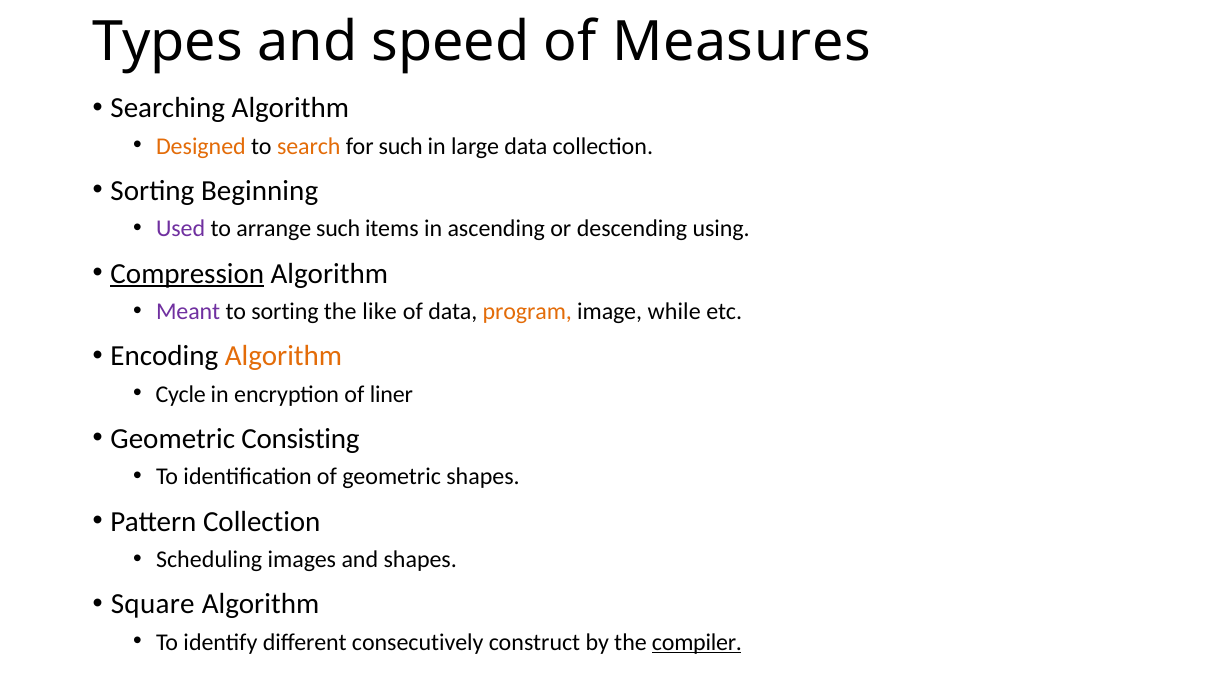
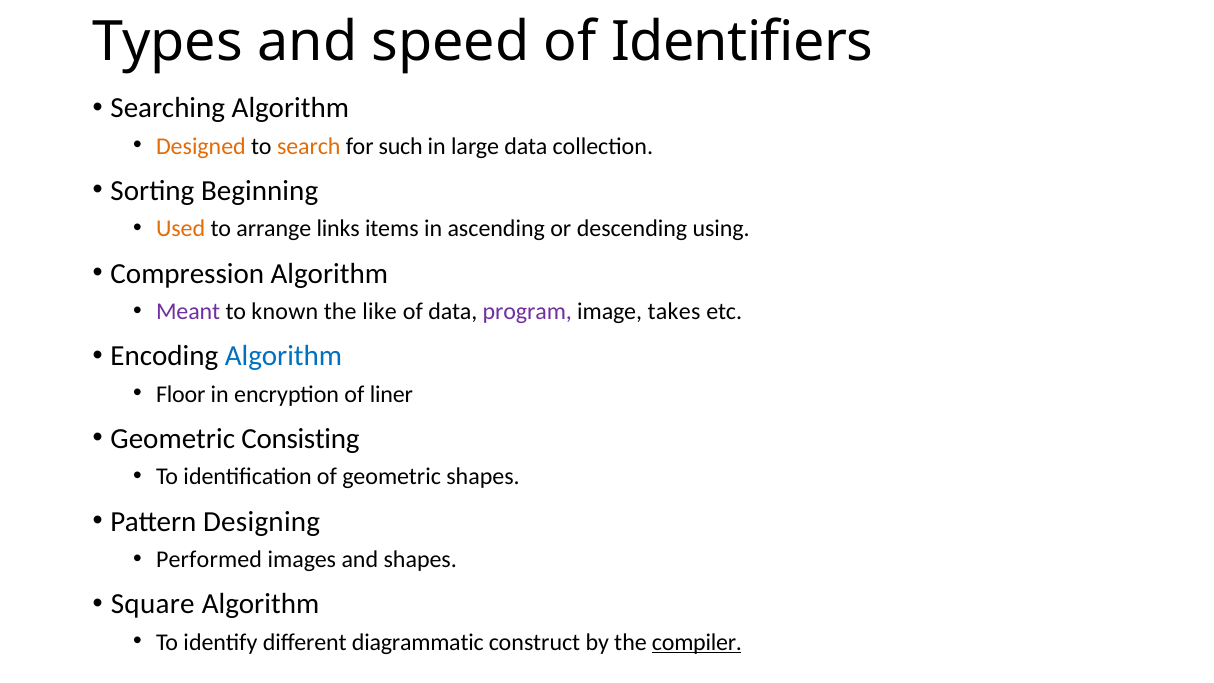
Measures: Measures -> Identifiers (742, 42)
Used colour: purple -> orange (181, 229)
arrange such: such -> links (338, 229)
Compression underline: present -> none (187, 274)
to sorting: sorting -> known (285, 311)
program colour: orange -> purple (527, 311)
while: while -> takes (674, 311)
Algorithm colour: orange -> blue (283, 356)
Cycle: Cycle -> Floor (181, 394)
Pattern Collection: Collection -> Designing (262, 522)
Scheduling: Scheduling -> Performed (209, 559)
consecutively: consecutively -> diagrammatic (418, 642)
